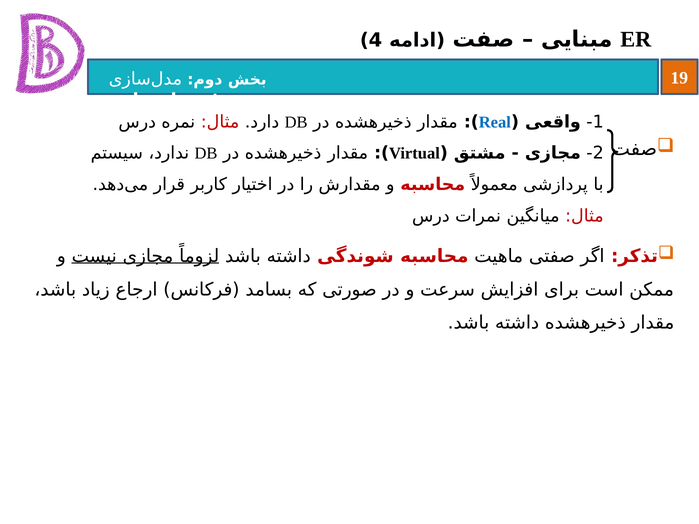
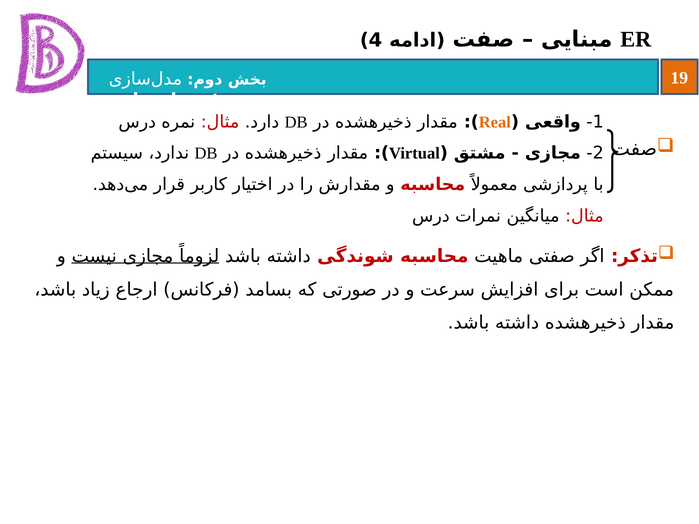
Real colour: blue -> orange (495, 122)
